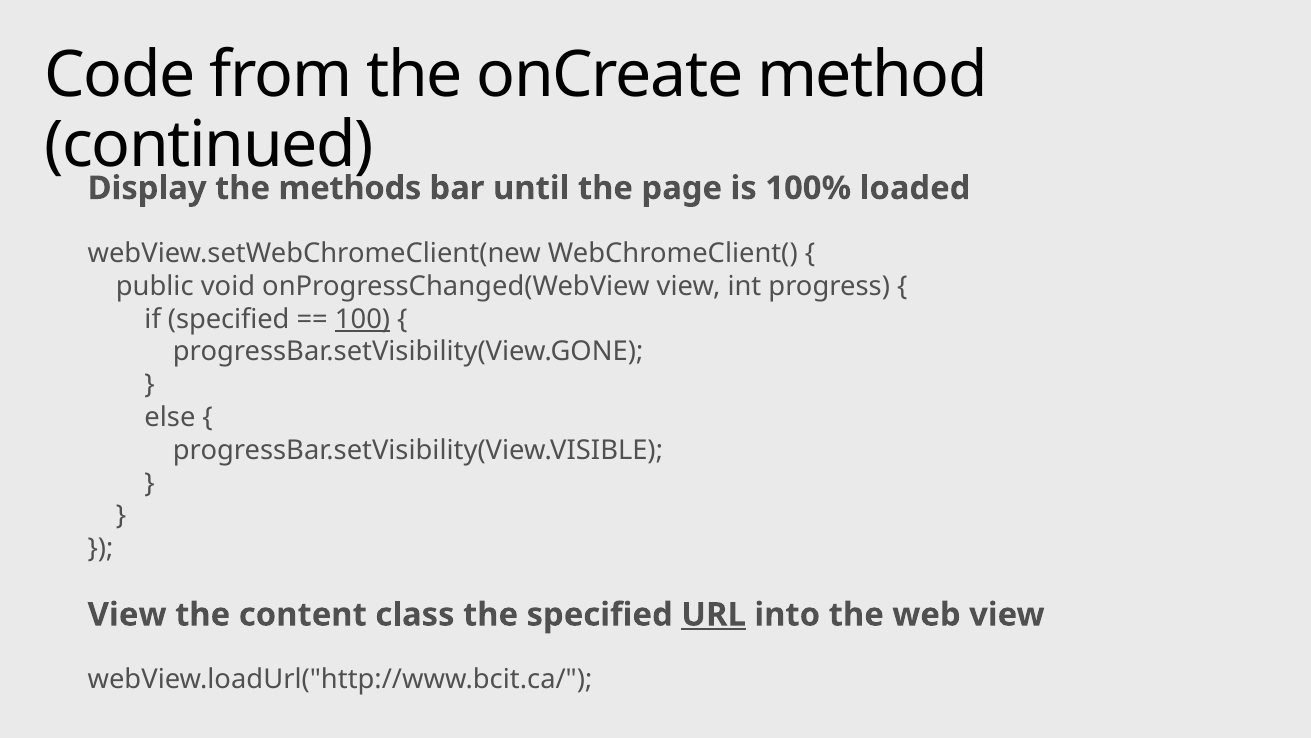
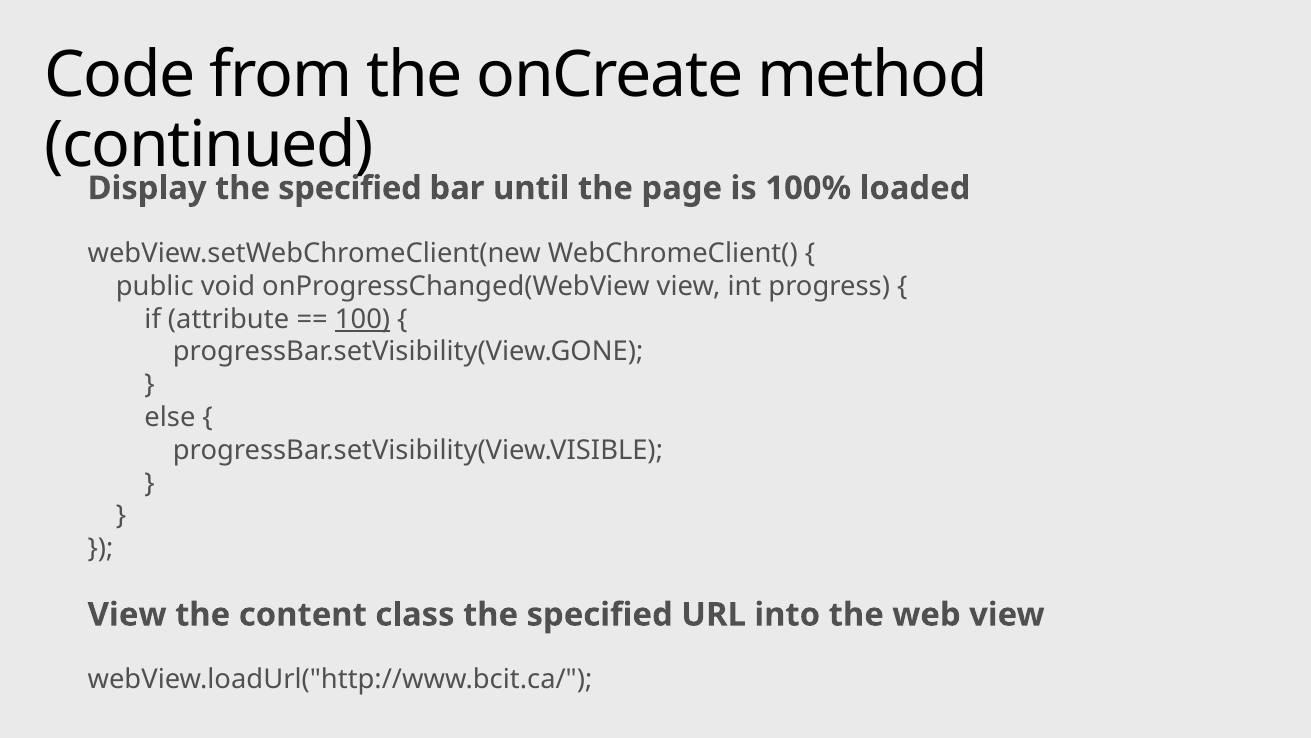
Display the methods: methods -> specified (350, 188)
if specified: specified -> attribute (229, 319)
URL underline: present -> none (714, 614)
